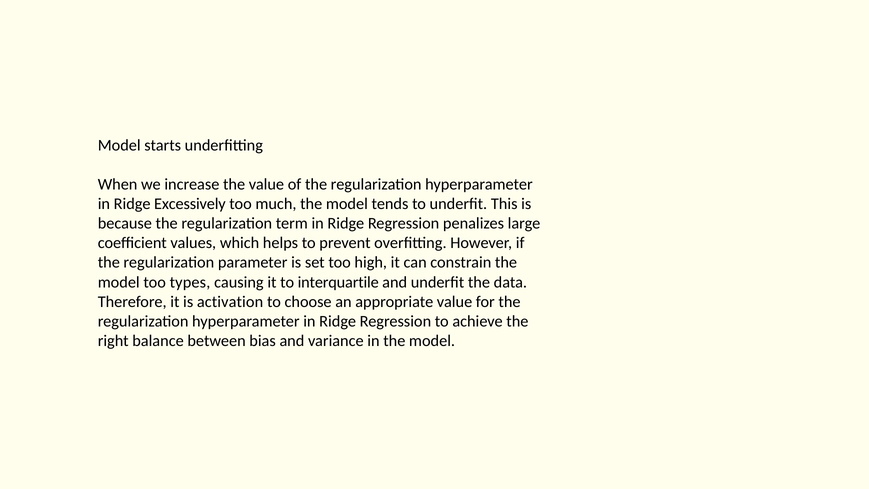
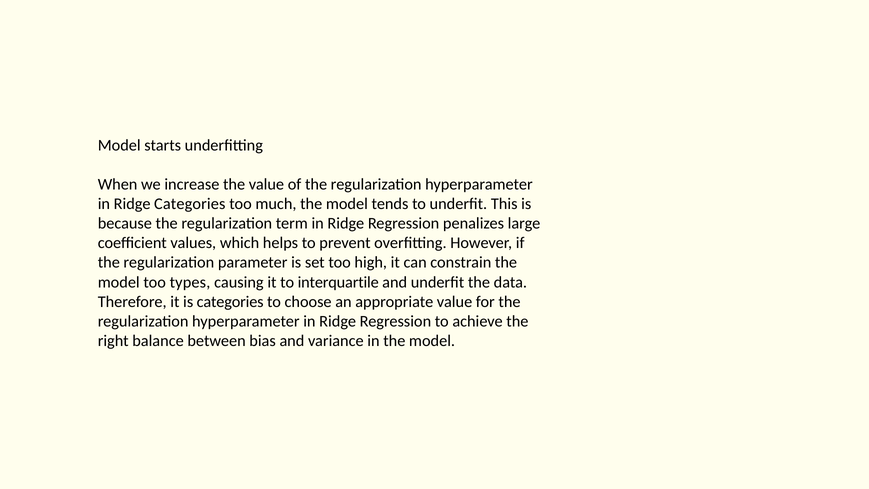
Ridge Excessively: Excessively -> Categories (190, 204)
is activation: activation -> categories (230, 302)
